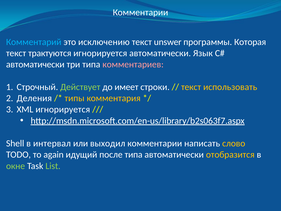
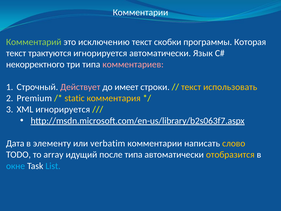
Комментарий colour: light blue -> light green (34, 42)
unswer: unswer -> скобки (168, 42)
автоматически: автоматически -> некорректного (35, 64)
Действует colour: light green -> pink (80, 87)
Деления: Деления -> Premium (34, 98)
типы: типы -> static (75, 98)
Shell: Shell -> Дата (15, 143)
интервал: интервал -> элементу (52, 143)
выходил: выходил -> verbatim (108, 143)
again: again -> array (53, 154)
окне colour: light green -> light blue (16, 166)
List colour: light green -> light blue (53, 166)
